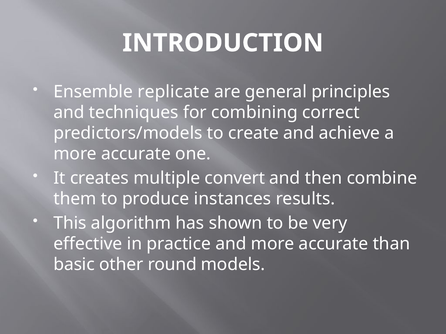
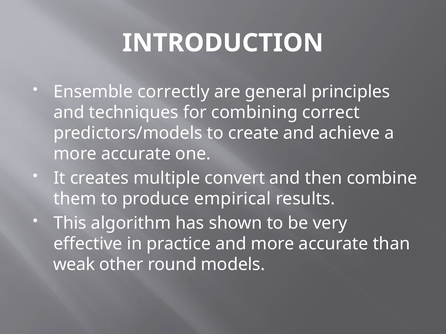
replicate: replicate -> correctly (173, 92)
instances: instances -> empirical (233, 199)
basic: basic -> weak (74, 265)
